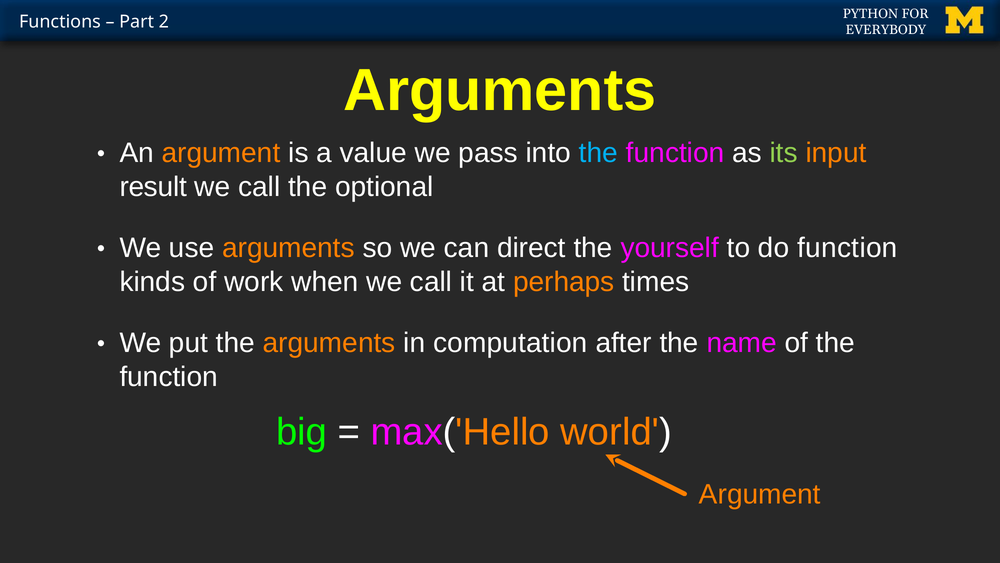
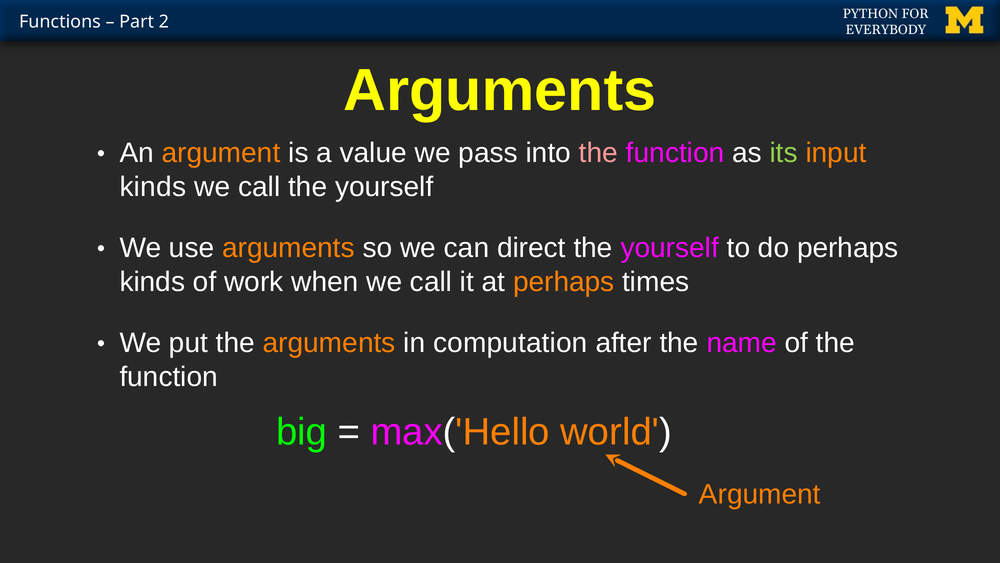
the colour: light blue -> pink (598, 153)
result: result -> kinds (153, 187)
call the optional: optional -> yourself (384, 187)
do function: function -> perhaps (848, 248)
